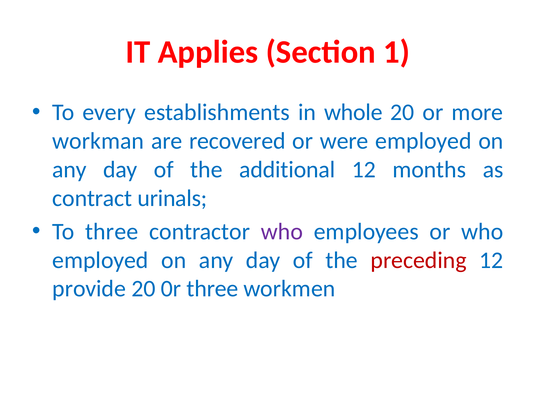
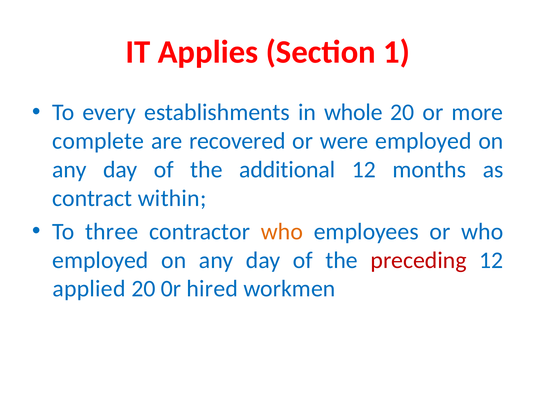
workman: workman -> complete (98, 141)
urinals: urinals -> within (172, 198)
who colour: purple -> orange (282, 232)
provide: provide -> applied (89, 289)
0r three: three -> hired (212, 289)
